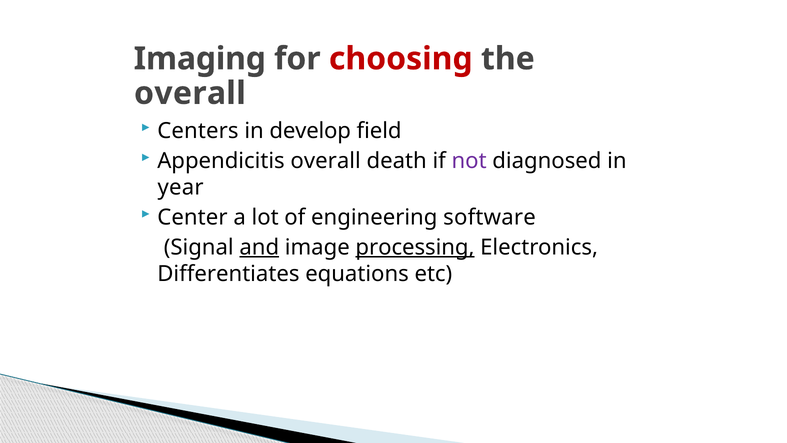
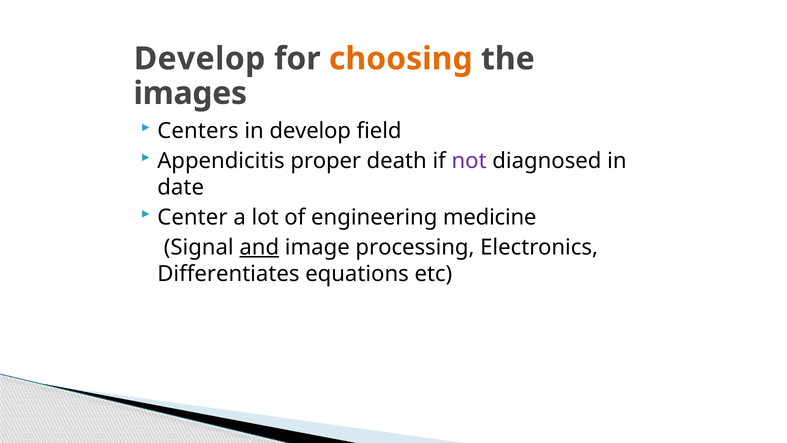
Imaging: Imaging -> Develop (200, 59)
choosing colour: red -> orange (401, 59)
overall: overall -> images (190, 93)
Appendicitis overall: overall -> proper (326, 161)
year: year -> date (181, 187)
software: software -> medicine (490, 217)
processing underline: present -> none (415, 247)
